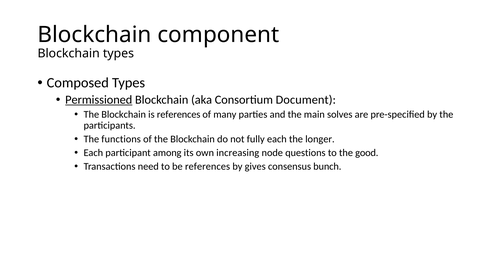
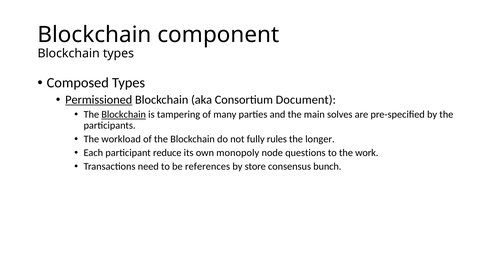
Blockchain underline: none -> present (124, 115)
is references: references -> tampering (179, 115)
functions: functions -> workload (121, 140)
fully each: each -> rules (277, 140)
among: among -> reduce (167, 153)
increasing: increasing -> monopoly (238, 153)
good: good -> work (367, 153)
gives: gives -> store (255, 167)
